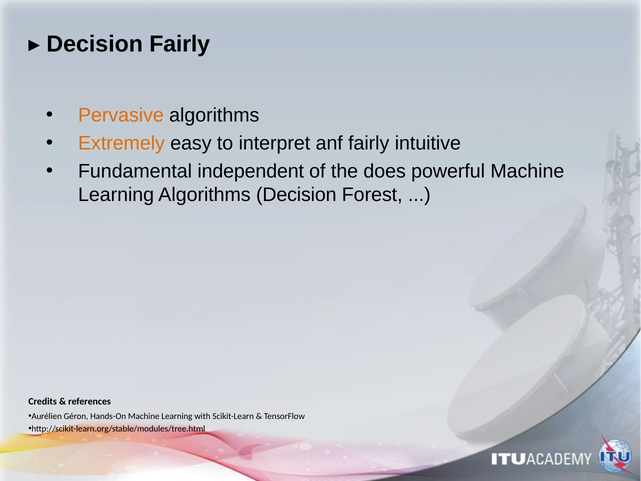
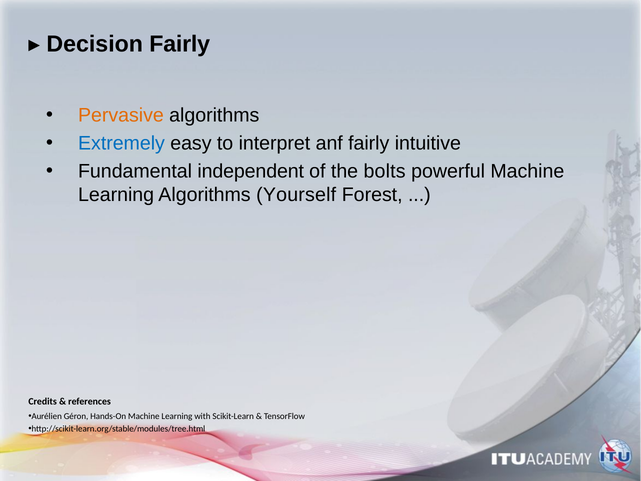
Extremely colour: orange -> blue (121, 143)
does: does -> bolts (385, 171)
Algorithms Decision: Decision -> Yourself (296, 195)
